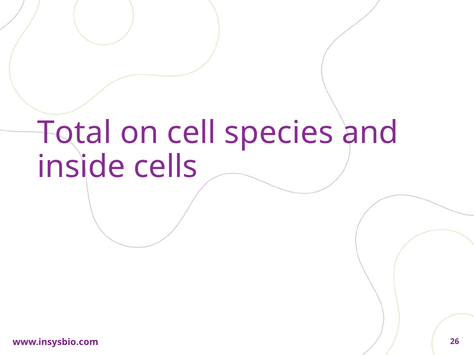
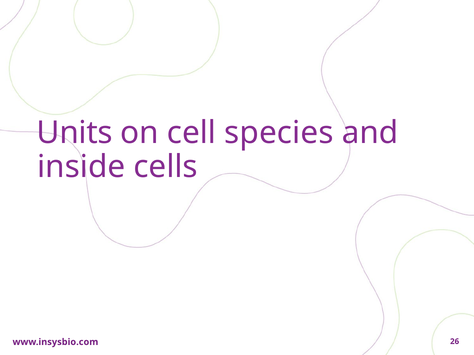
Total: Total -> Units (75, 133)
